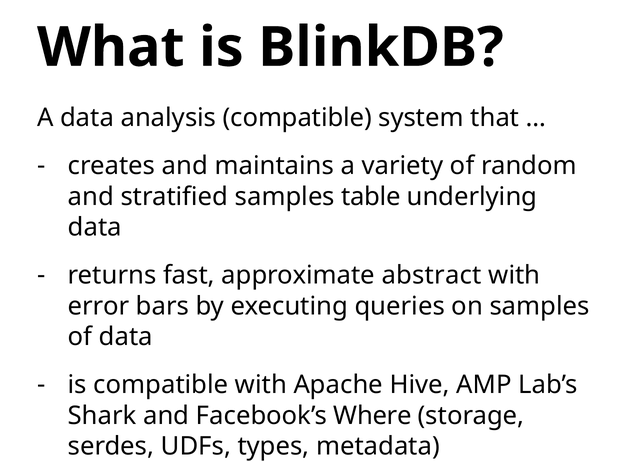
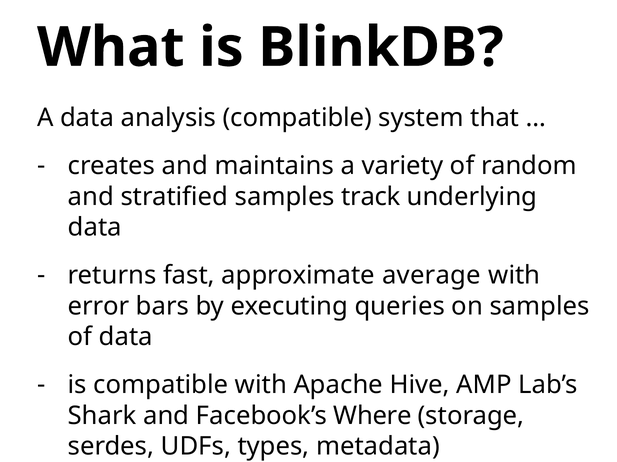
table: table -> track (371, 197)
abstract: abstract -> average (432, 276)
